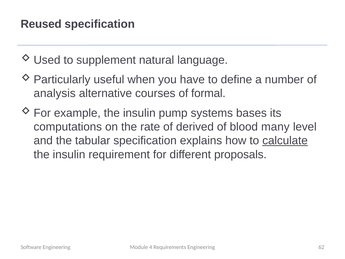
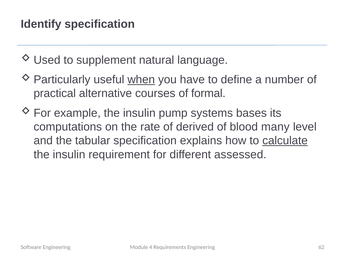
Reused: Reused -> Identify (41, 24)
when underline: none -> present (141, 80)
analysis: analysis -> practical (55, 93)
proposals: proposals -> assessed (240, 154)
